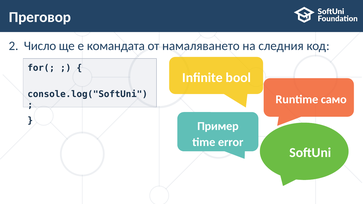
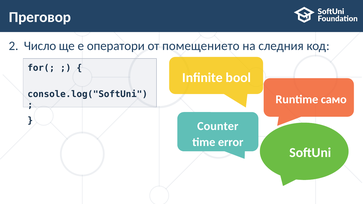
командата: командата -> оператори (116, 46)
намаляването: намаляването -> помещението (201, 46)
Пример: Пример -> Counter (218, 126)
